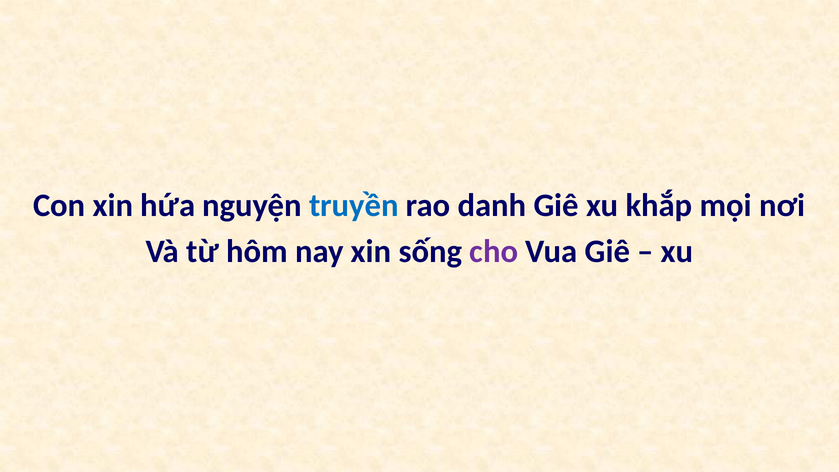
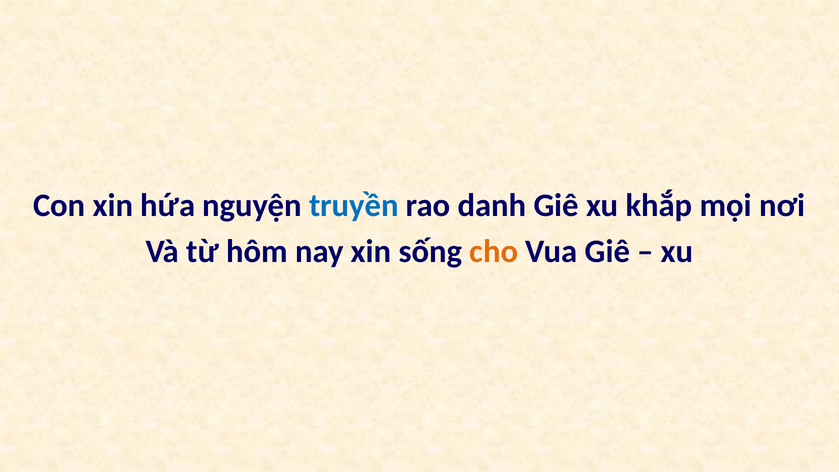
cho colour: purple -> orange (494, 251)
